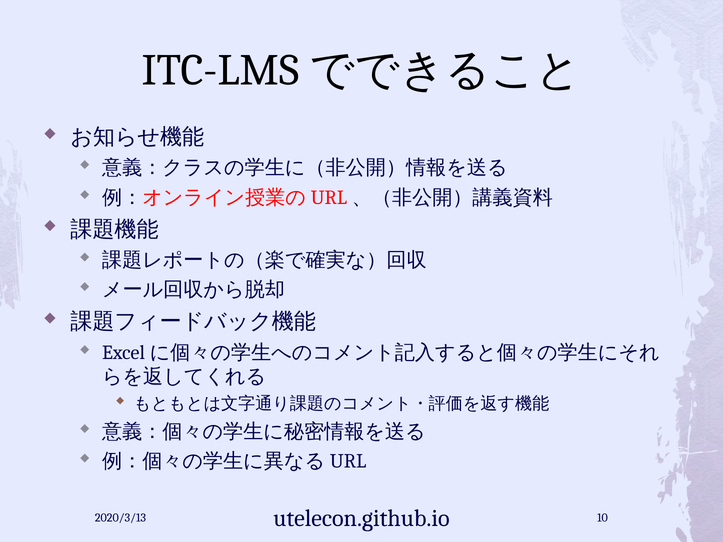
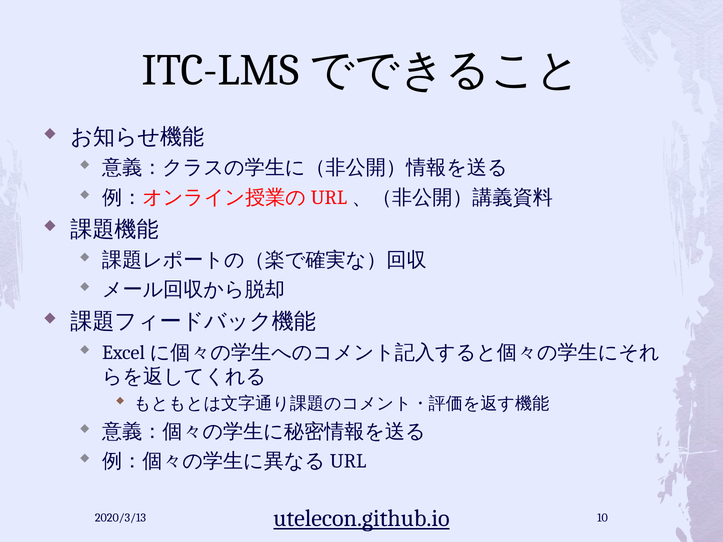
utelecon.github.io underline: none -> present (361, 519)
